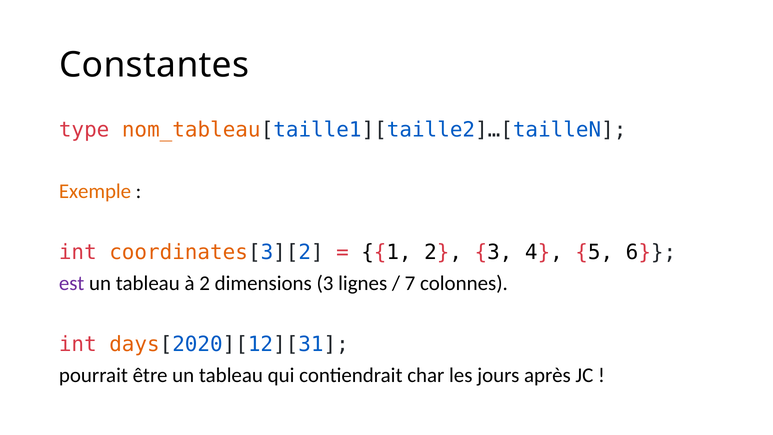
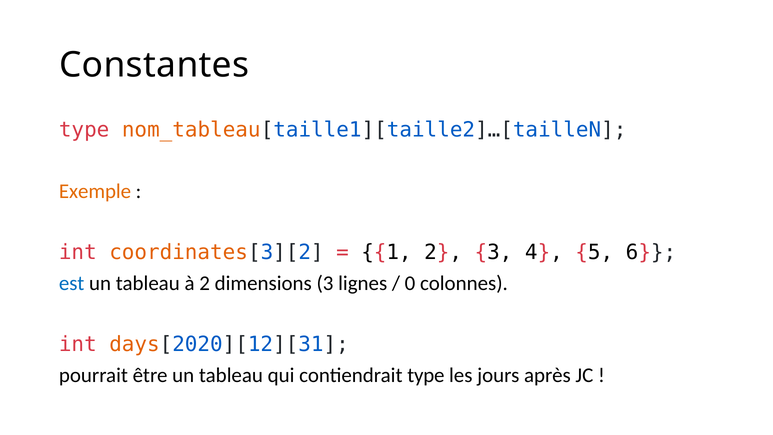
est colour: purple -> blue (72, 283)
7: 7 -> 0 (410, 283)
contiendrait char: char -> type (426, 375)
